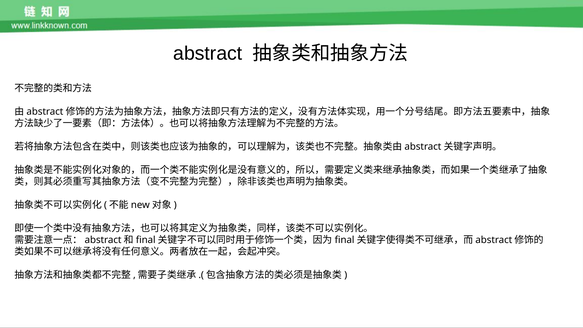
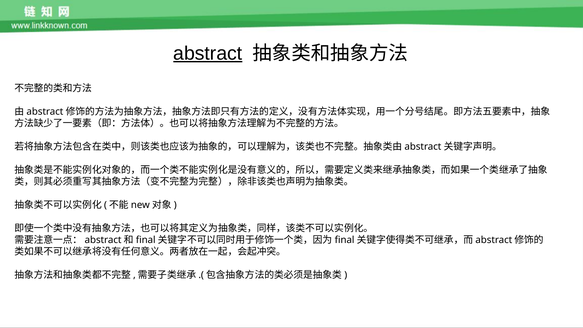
abstract underline: none -> present (208, 53)
